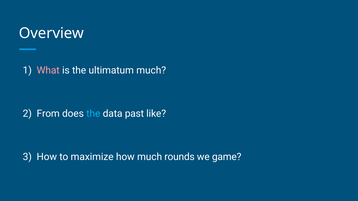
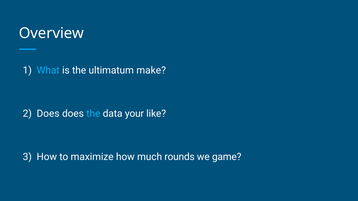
What colour: pink -> light blue (48, 70)
ultimatum much: much -> make (151, 70)
From: From -> Does (48, 114)
past: past -> your (134, 114)
